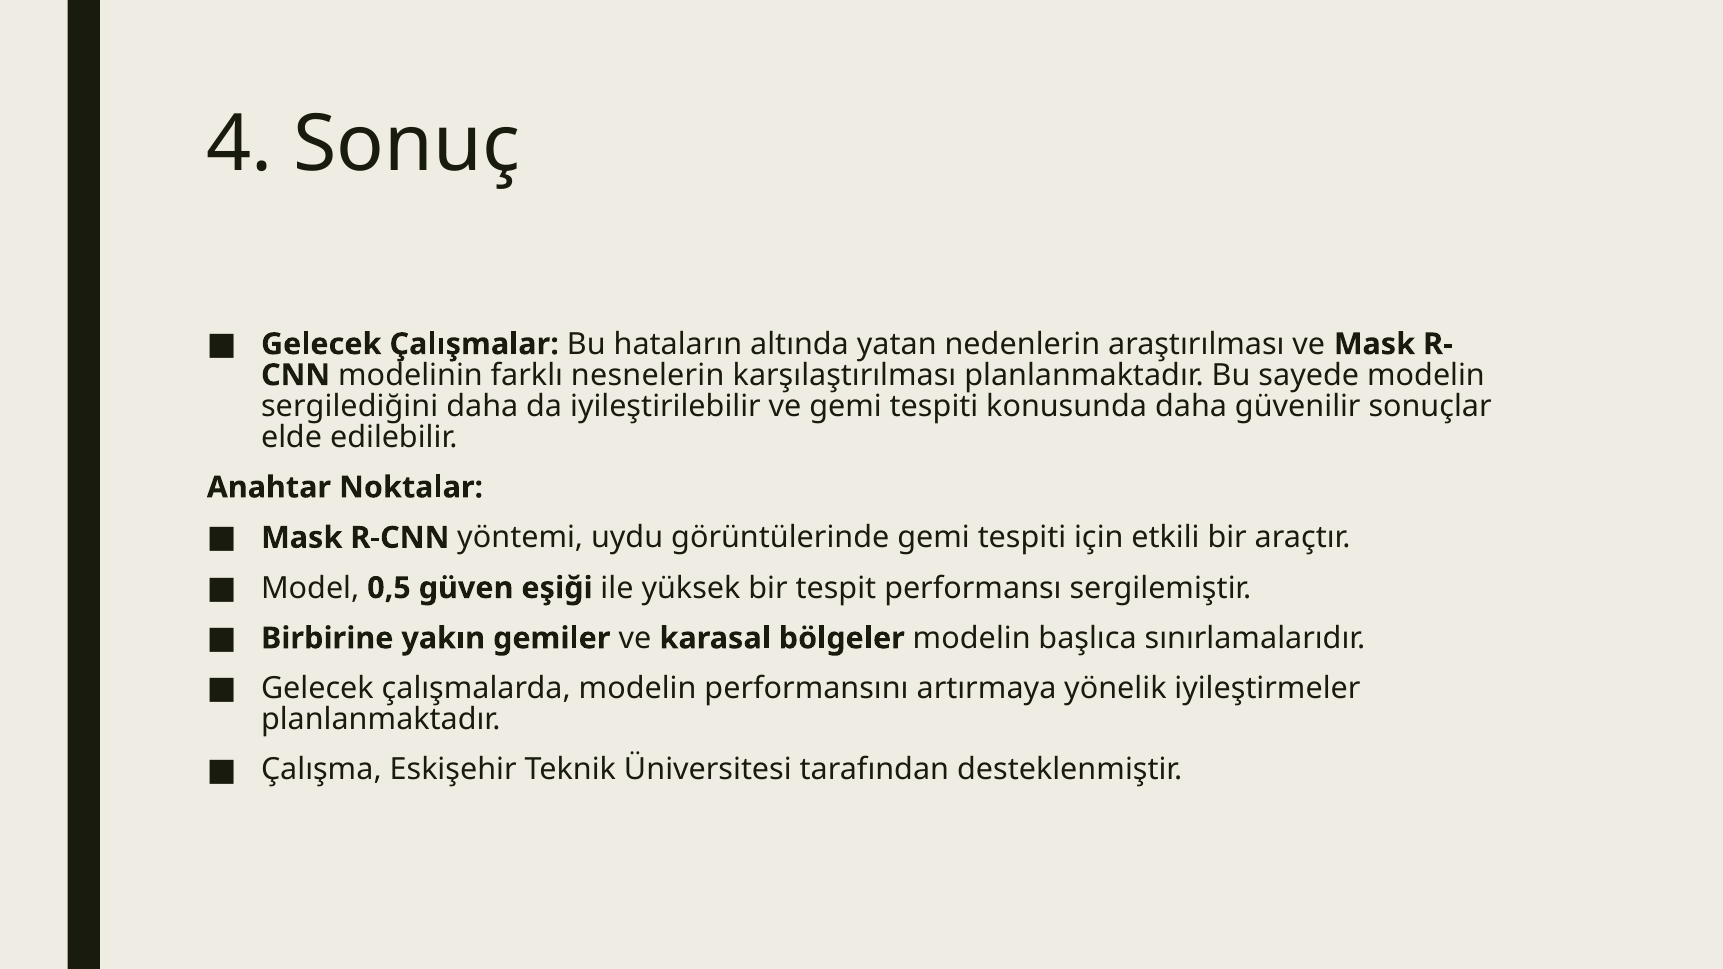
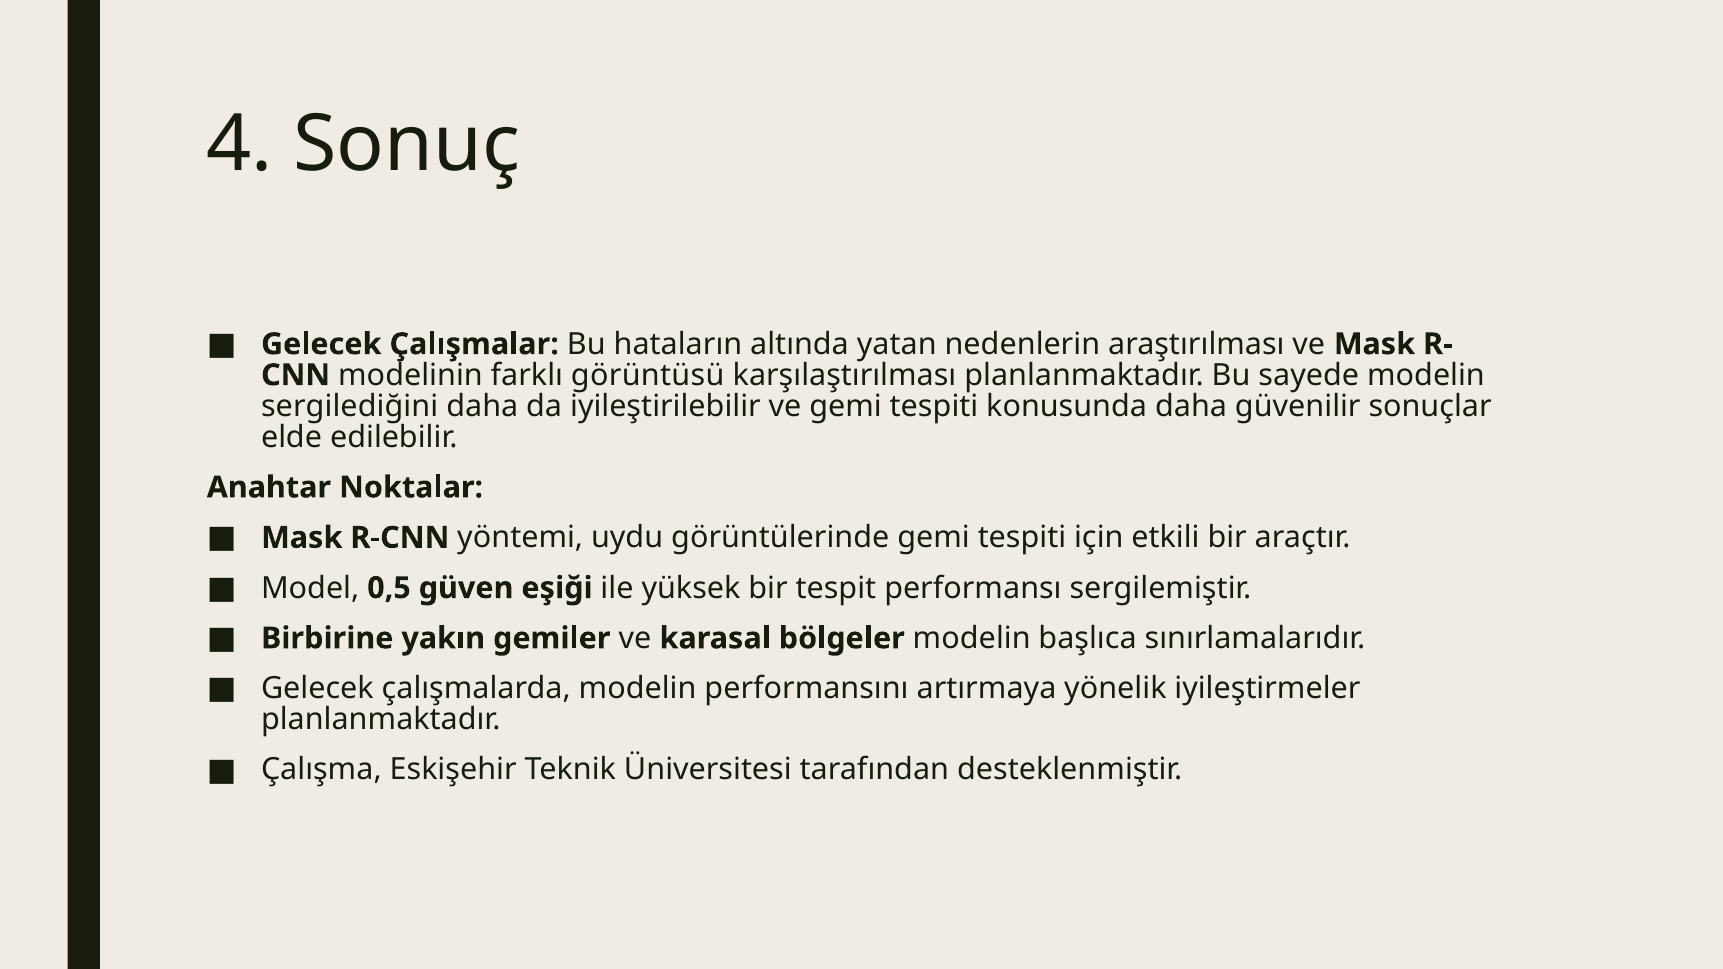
nesnelerin: nesnelerin -> görüntüsü (648, 375)
